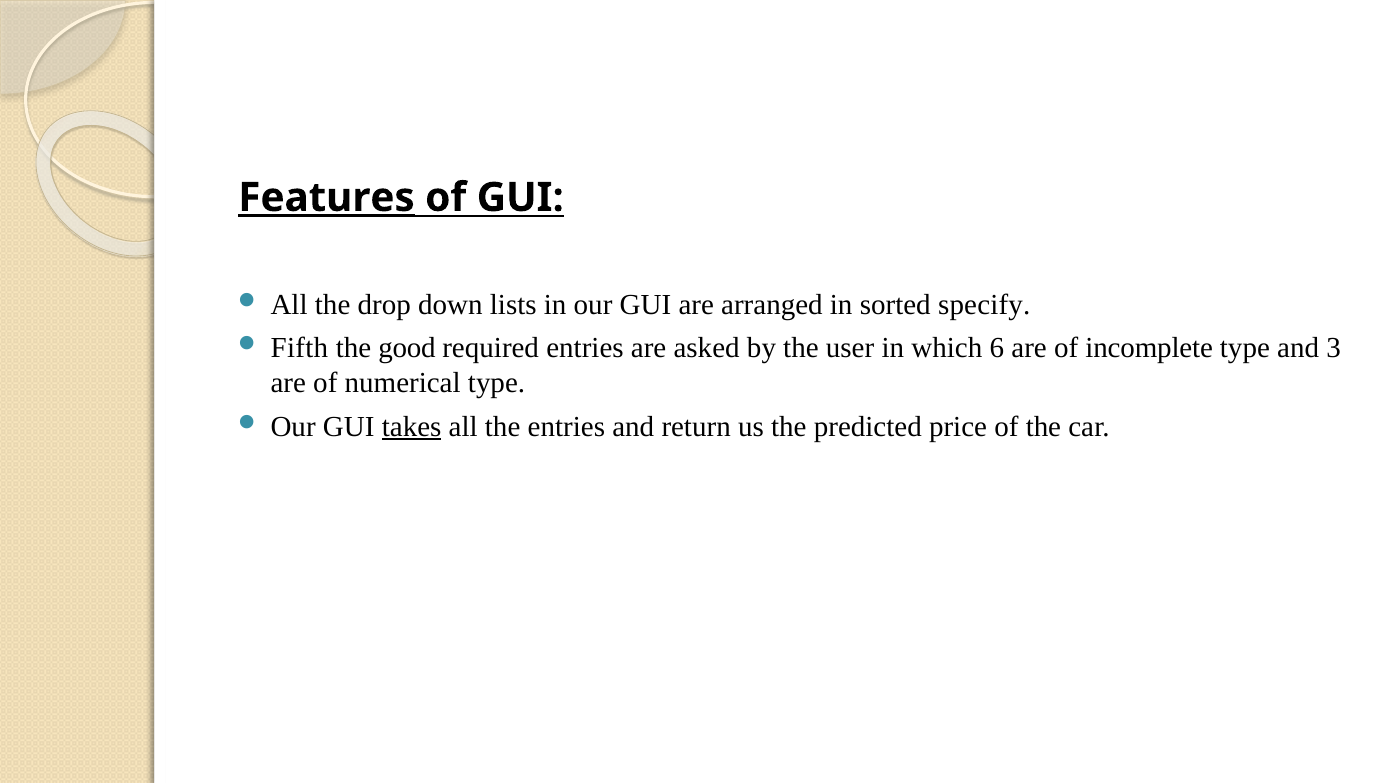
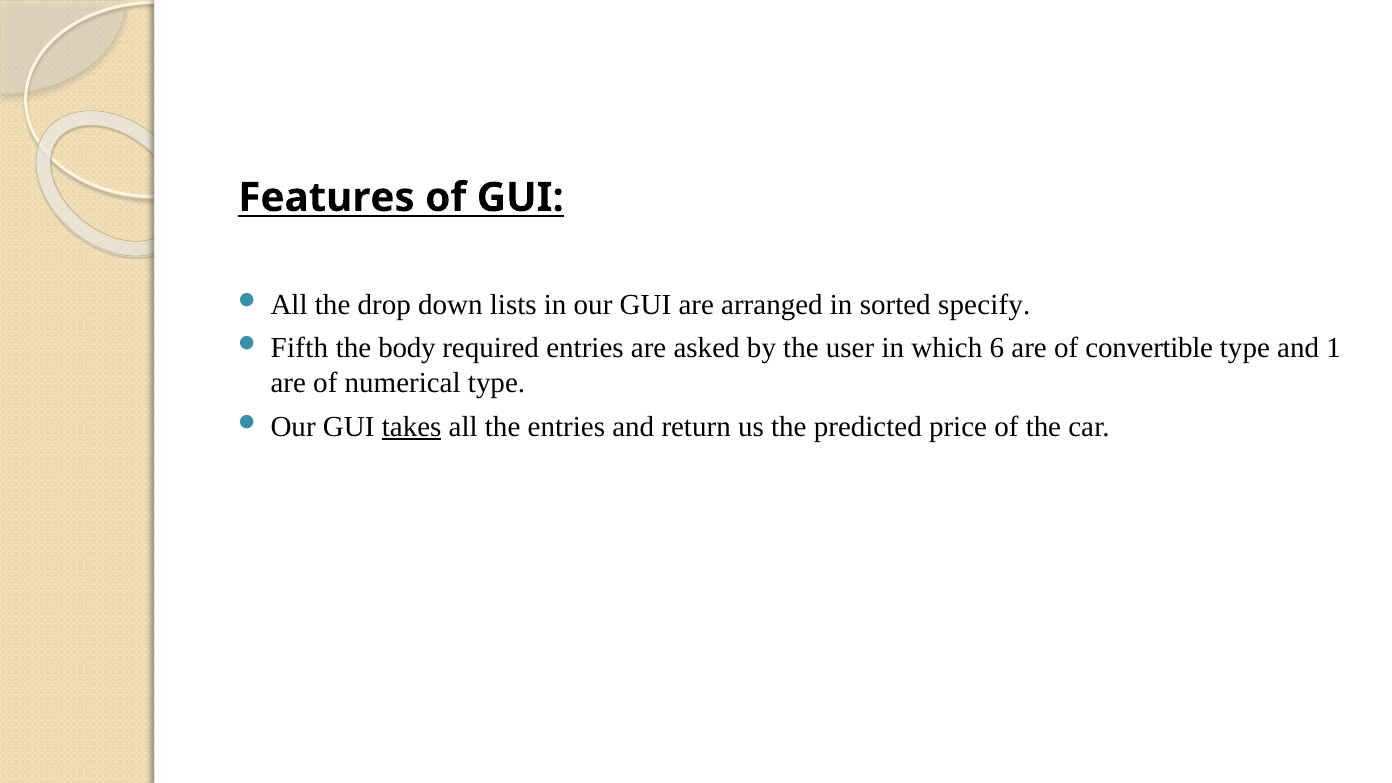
Features underline: present -> none (326, 198)
good: good -> body (407, 348)
incomplete: incomplete -> convertible (1149, 348)
3: 3 -> 1 (1334, 348)
